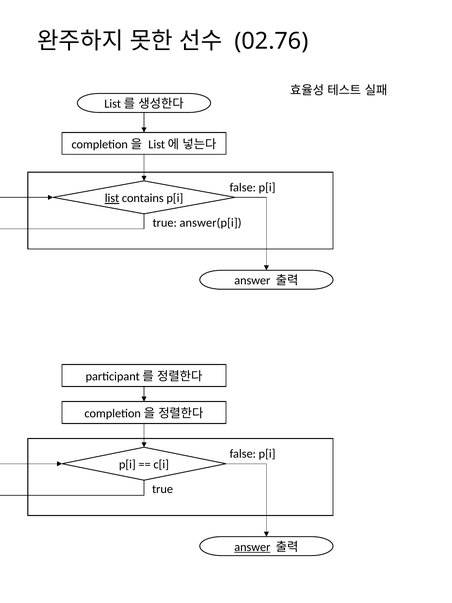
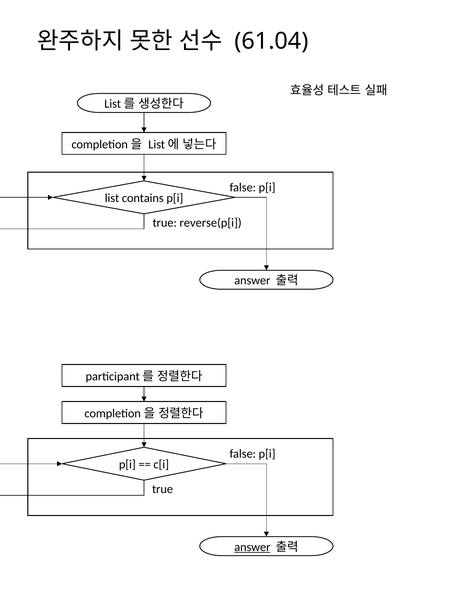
02.76: 02.76 -> 61.04 (272, 41)
list underline: present -> none (112, 198)
answer(p[i: answer(p[i -> reverse(p[i (211, 223)
